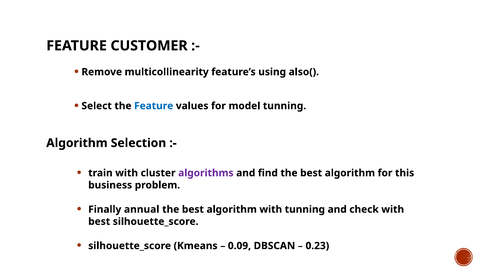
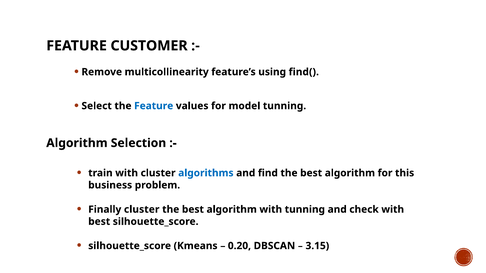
also(: also( -> find( (304, 72)
algorithms colour: purple -> blue (206, 173)
Finally annual: annual -> cluster (142, 210)
0.09: 0.09 -> 0.20 (239, 246)
0.23: 0.23 -> 3.15 (317, 246)
